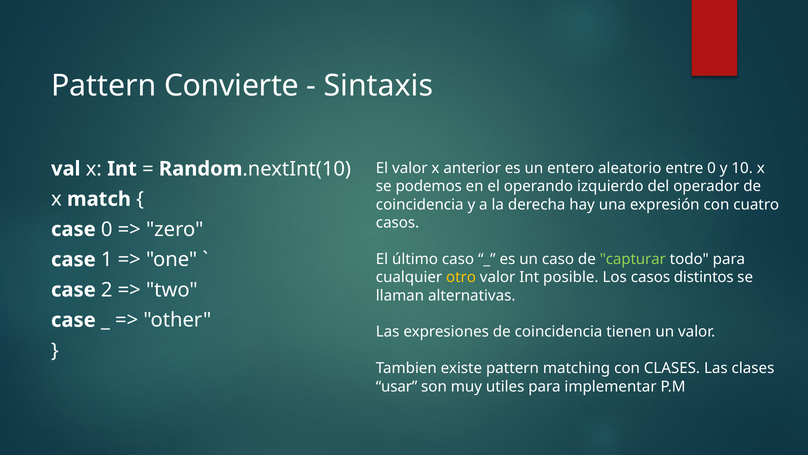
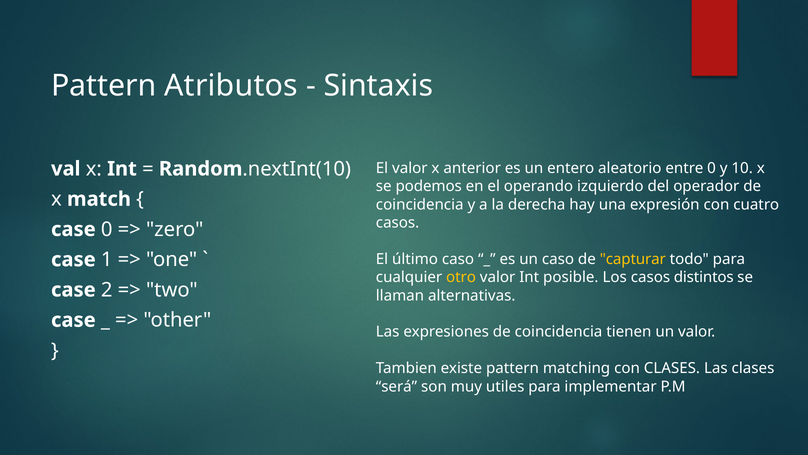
Convierte: Convierte -> Atributos (231, 86)
capturar colour: light green -> yellow (633, 259)
usar: usar -> será (397, 386)
